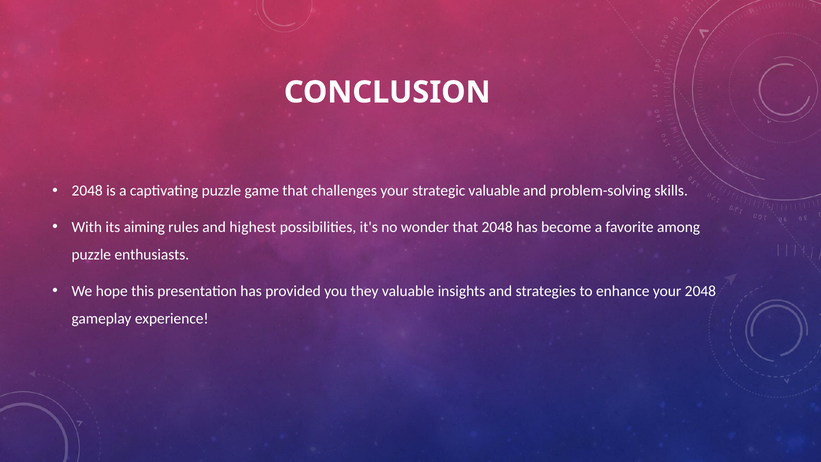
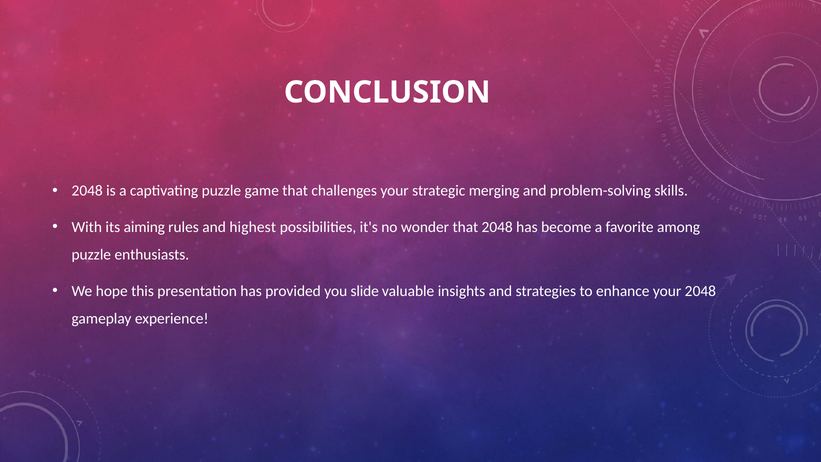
strategic valuable: valuable -> merging (494, 191)
they: they -> slide (365, 291)
